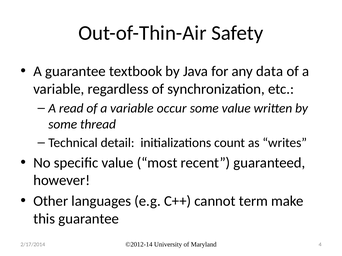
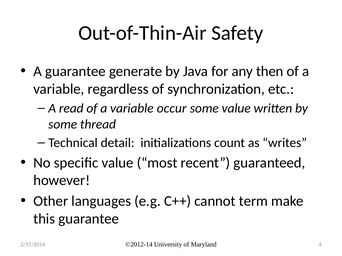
textbook: textbook -> generate (136, 71)
data: data -> then (270, 71)
